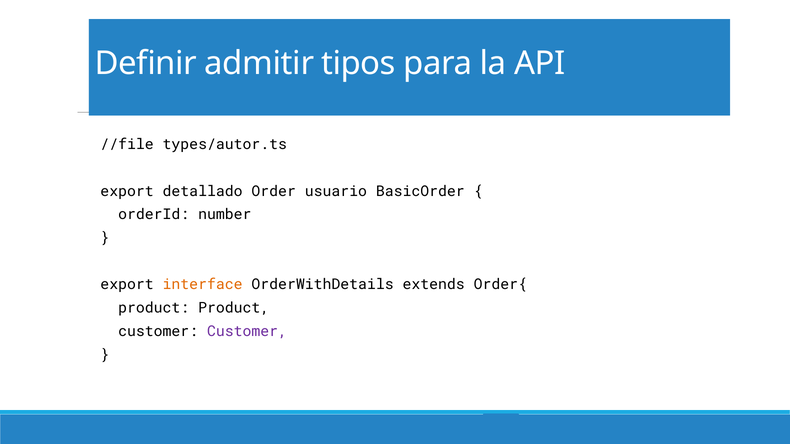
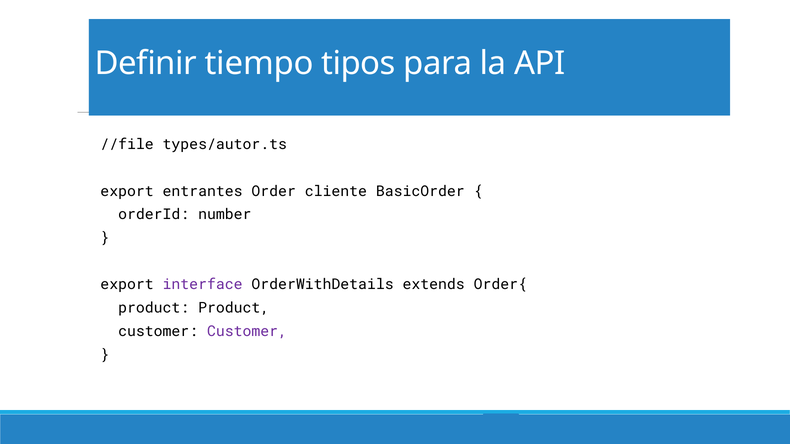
admitir: admitir -> tiempo (259, 64)
detallado: detallado -> entrantes (203, 191)
usuario: usuario -> cliente (336, 191)
interface colour: orange -> purple (203, 285)
